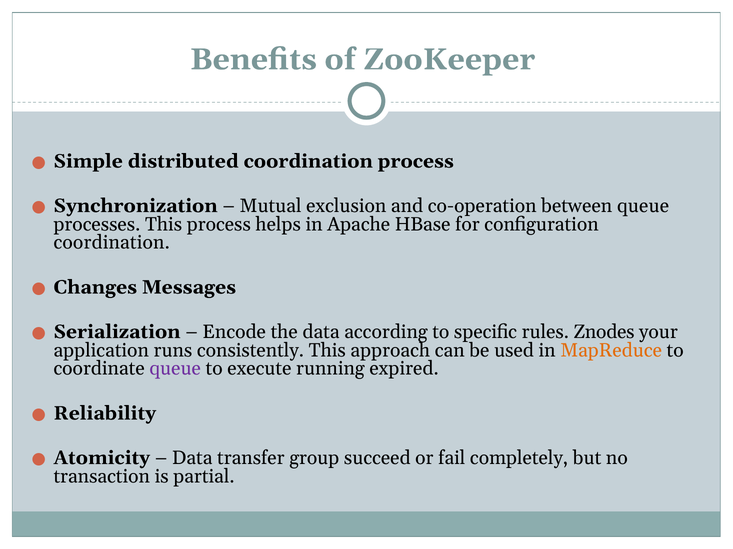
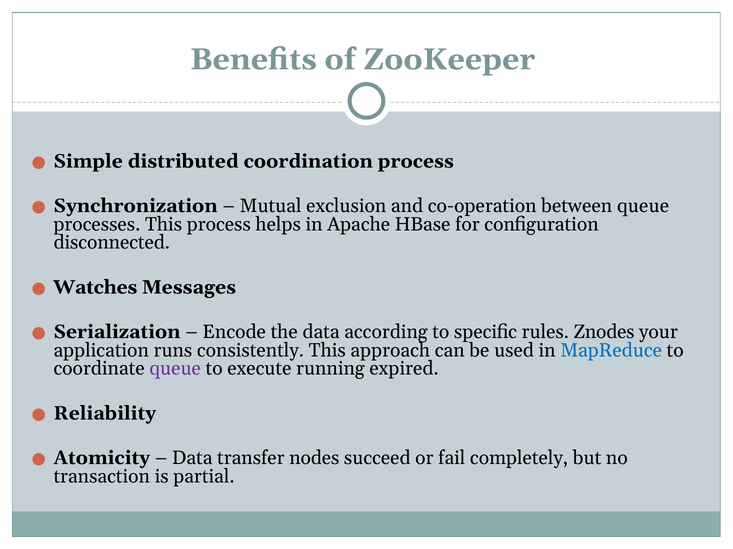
coordination: coordination -> disconnected (112, 243)
Changes: Changes -> Watches (95, 288)
MapReduce colour: orange -> blue (611, 351)
group: group -> nodes (314, 458)
